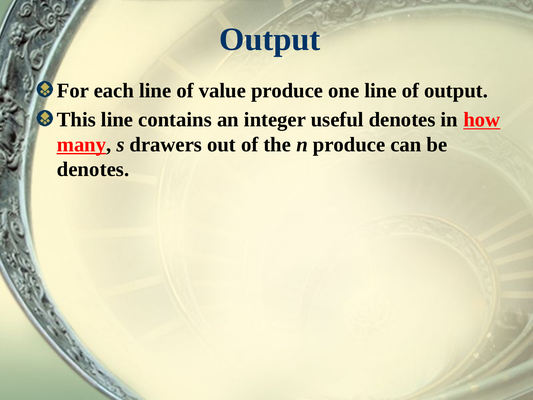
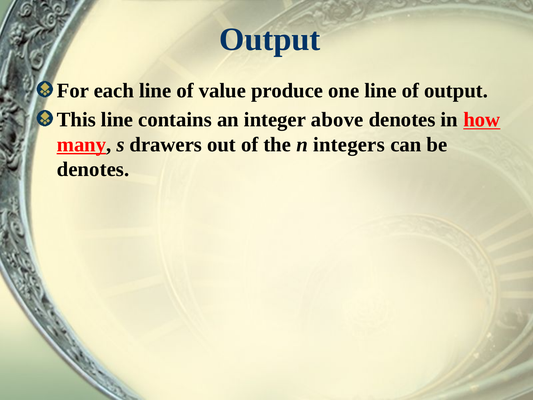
useful: useful -> above (337, 120)
n produce: produce -> integers (349, 144)
